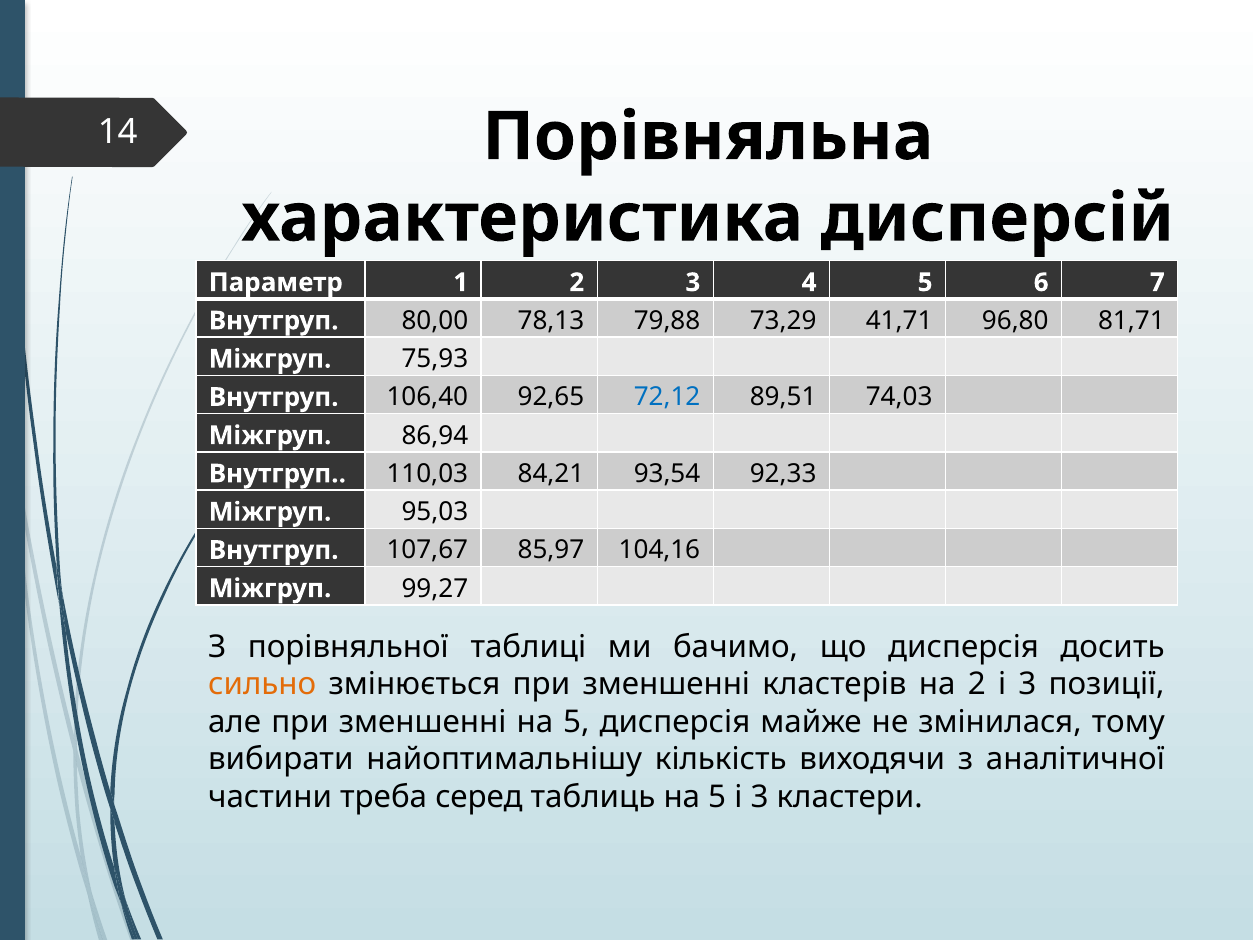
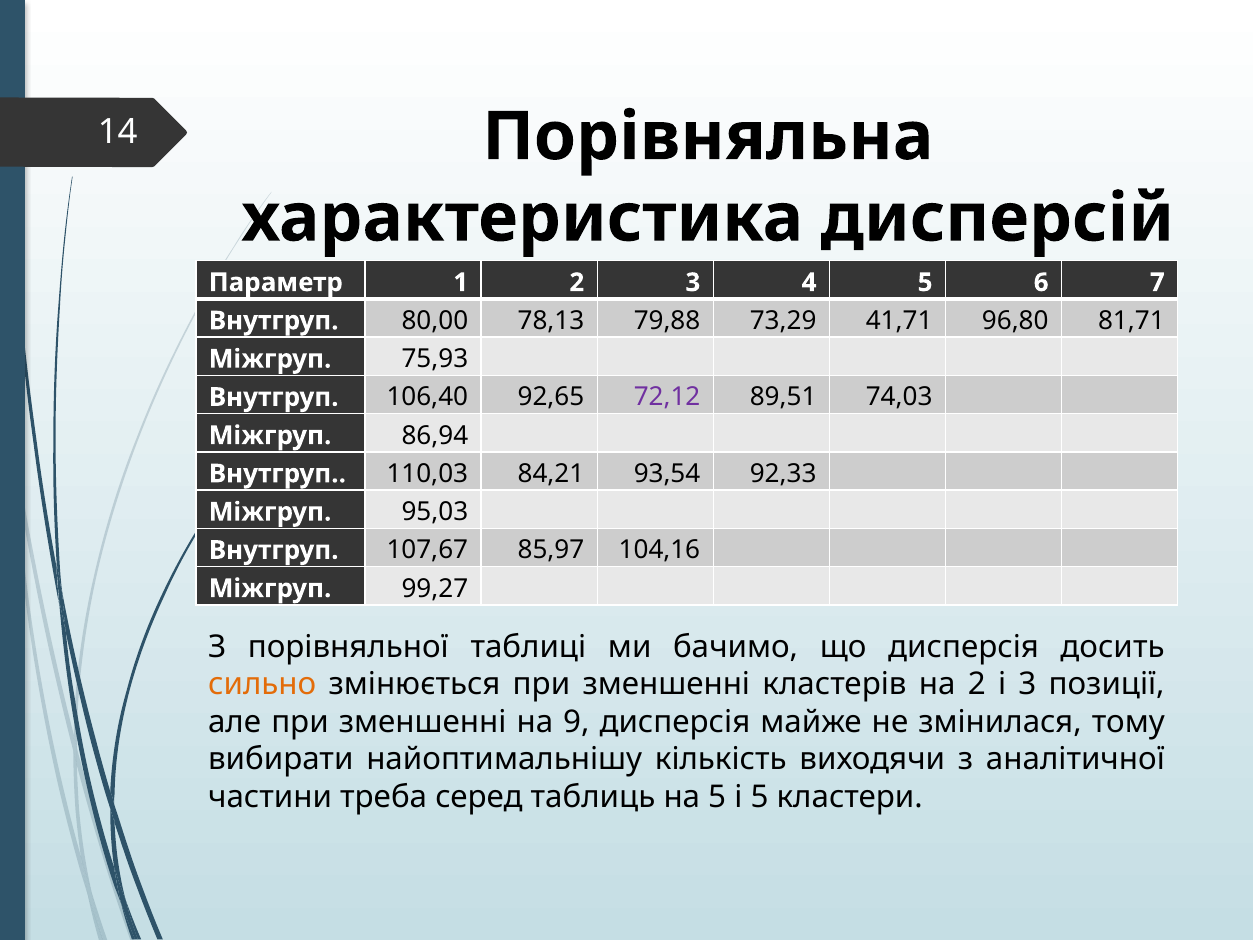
72,12 colour: blue -> purple (667, 397)
зменшенні на 5: 5 -> 9 (576, 722)
5 і 3: 3 -> 5 (759, 797)
